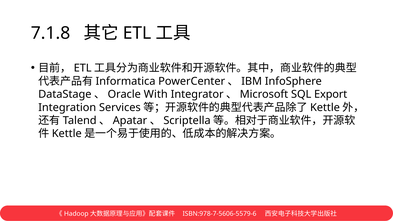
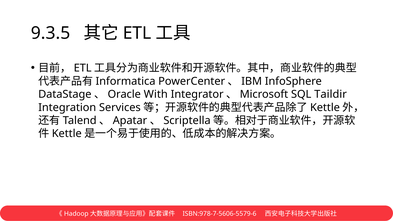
7.1.8: 7.1.8 -> 9.3.5 (51, 33)
Export: Export -> Taildir (331, 94)
